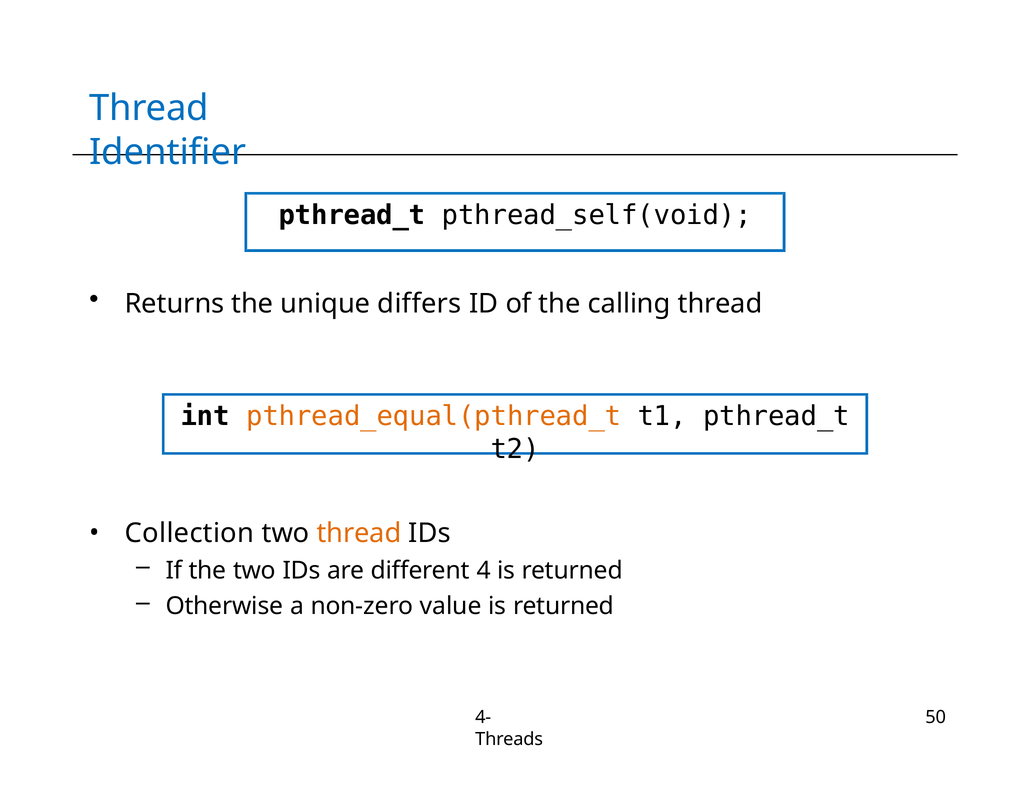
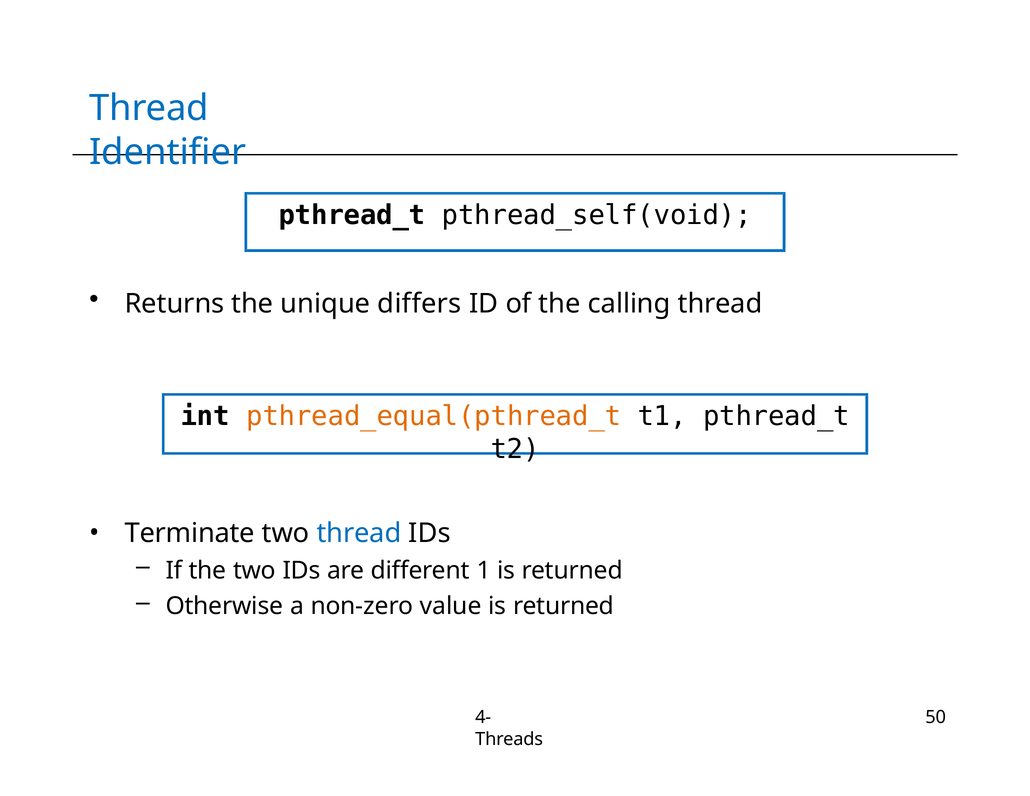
Collection: Collection -> Terminate (190, 533)
thread colour: orange -> blue (359, 533)
4: 4 -> 1 (484, 570)
